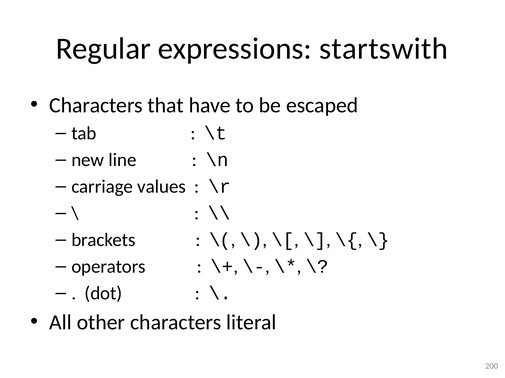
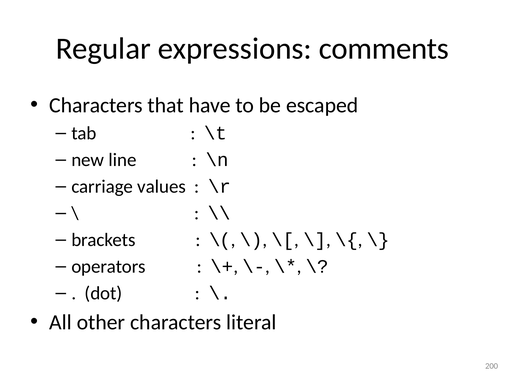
startswith: startswith -> comments (384, 49)
